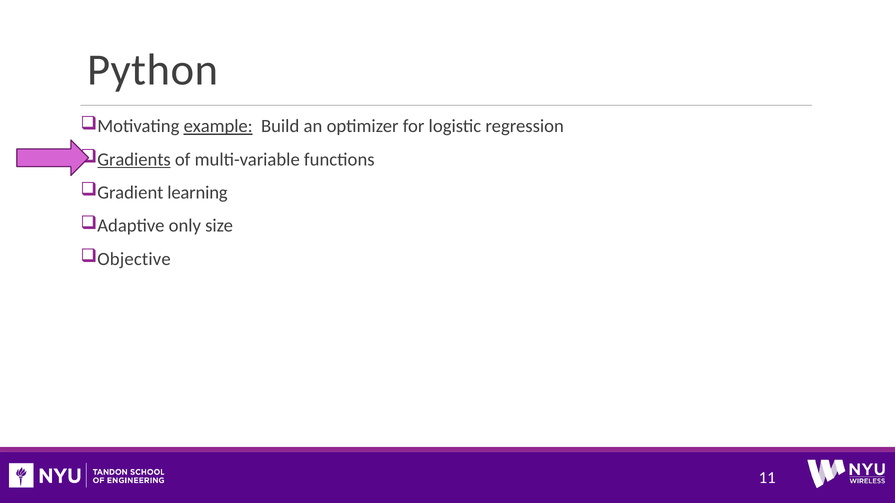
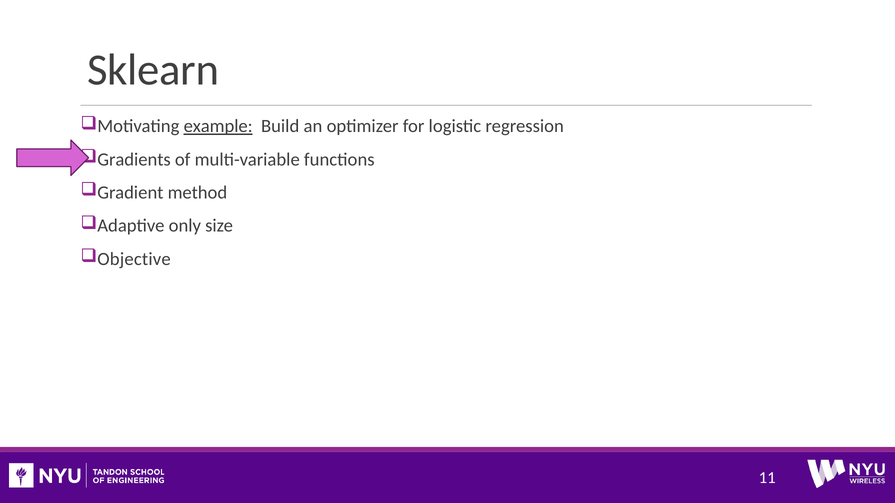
Python: Python -> Sklearn (153, 70)
Gradients underline: present -> none (134, 160)
learning: learning -> method (197, 193)
